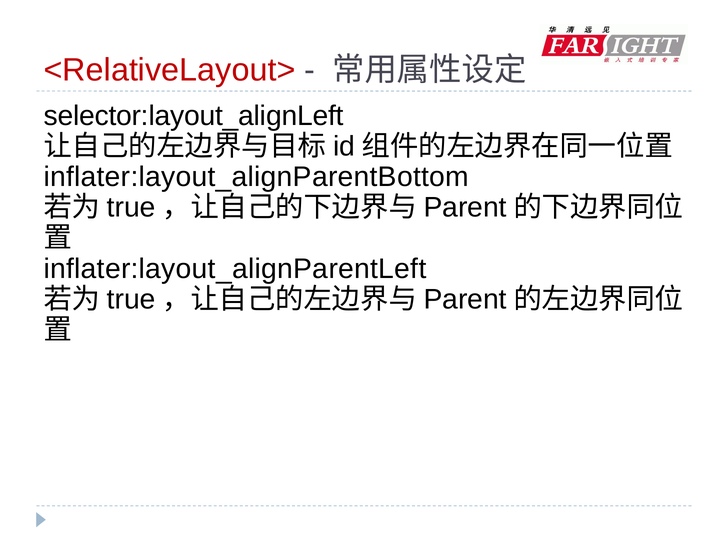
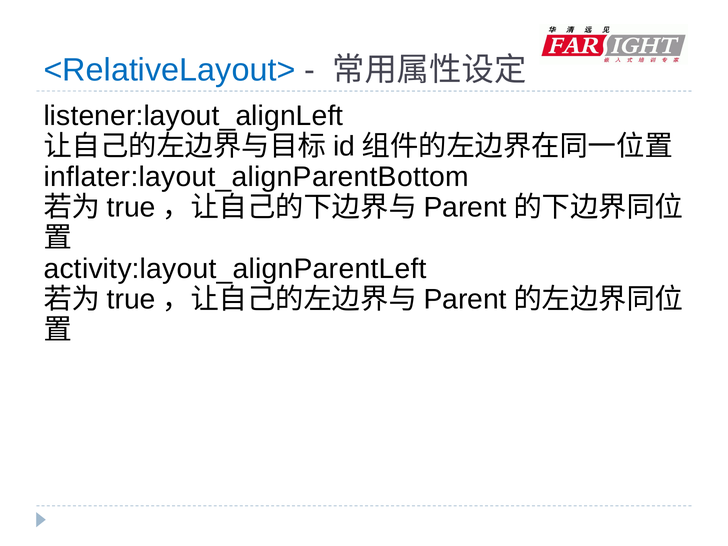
<RelativeLayout> colour: red -> blue (169, 70)
selector:layout_alignLeft: selector:layout_alignLeft -> listener:layout_alignLeft (193, 116)
inflater:layout_alignParentLeft: inflater:layout_alignParentLeft -> activity:layout_alignParentLeft (235, 269)
